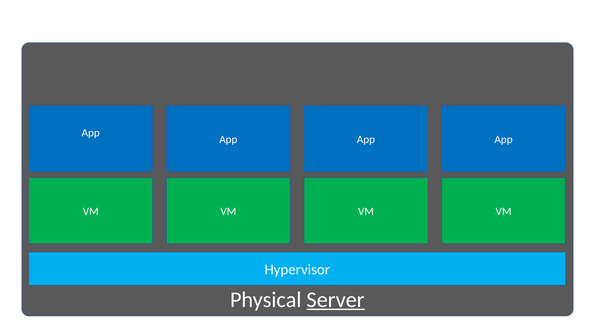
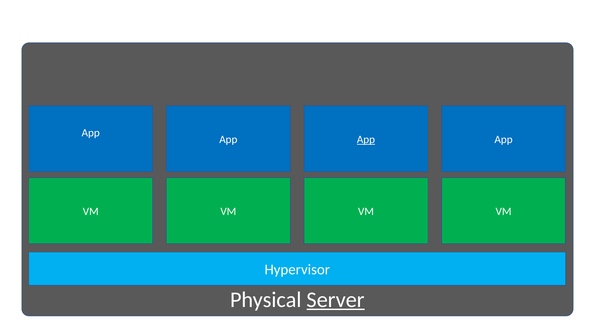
App underline: none -> present (366, 139)
